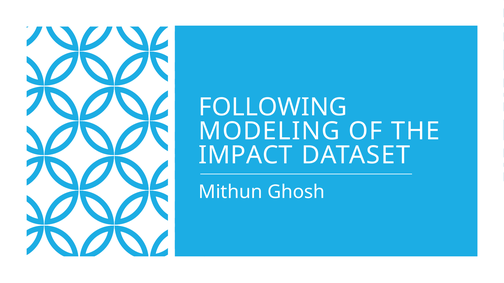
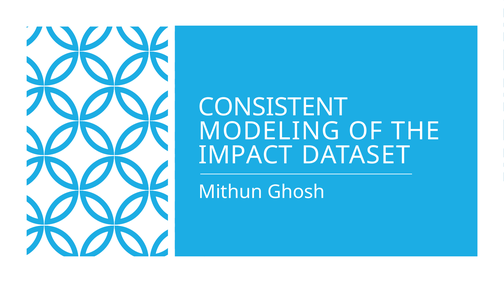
FOLLOWING: FOLLOWING -> CONSISTENT (273, 107)
